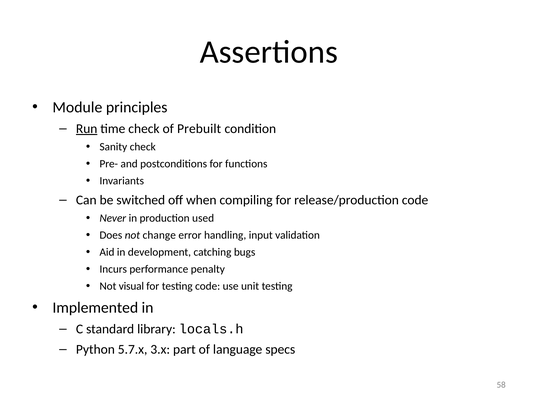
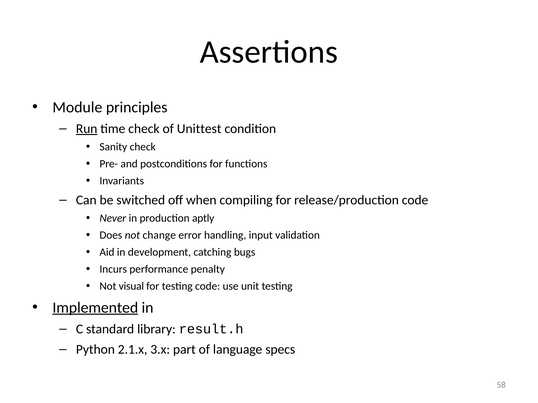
Prebuilt: Prebuilt -> Unittest (199, 129)
used: used -> aptly (203, 219)
Implemented underline: none -> present (95, 308)
locals.h: locals.h -> result.h (211, 329)
5.7.x: 5.7.x -> 2.1.x (133, 350)
